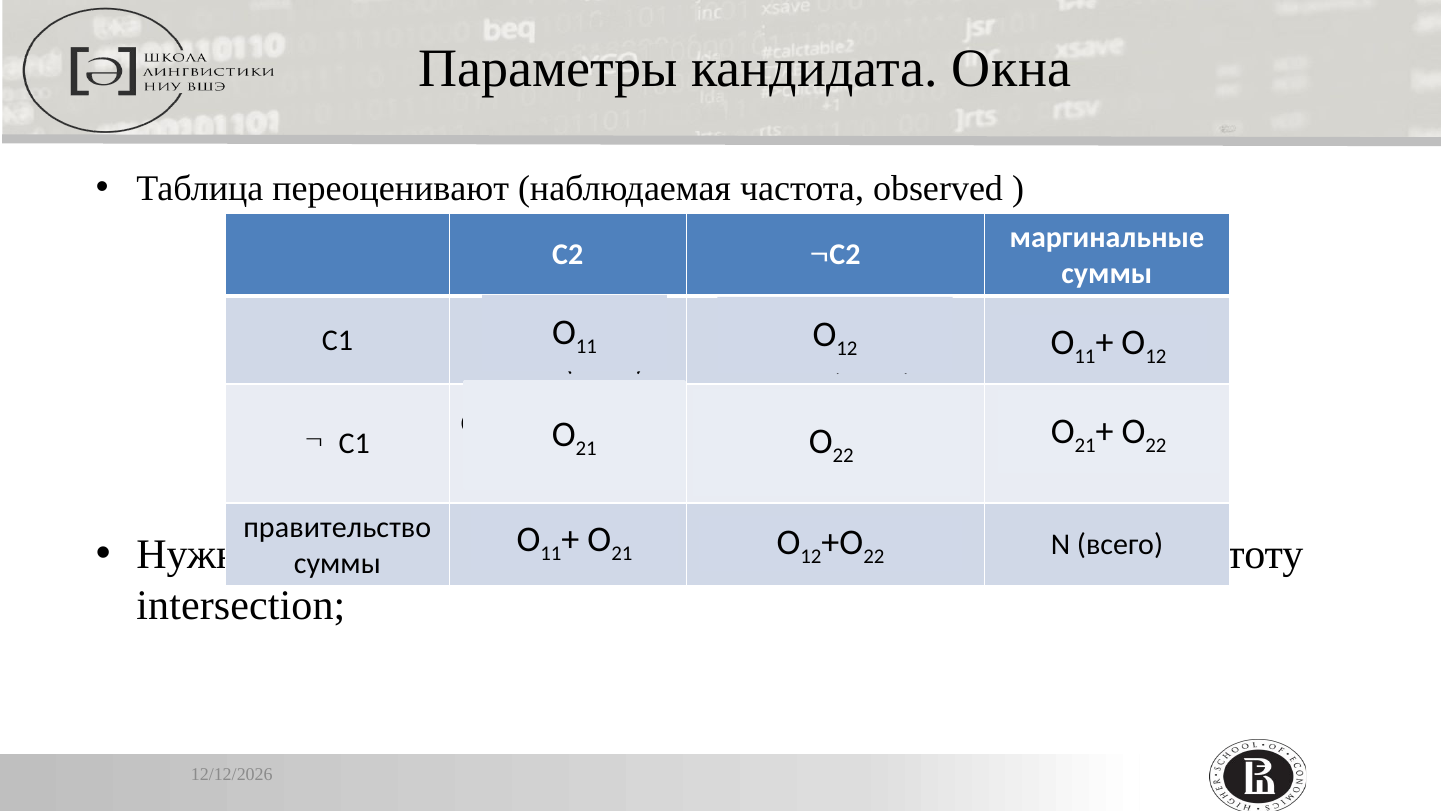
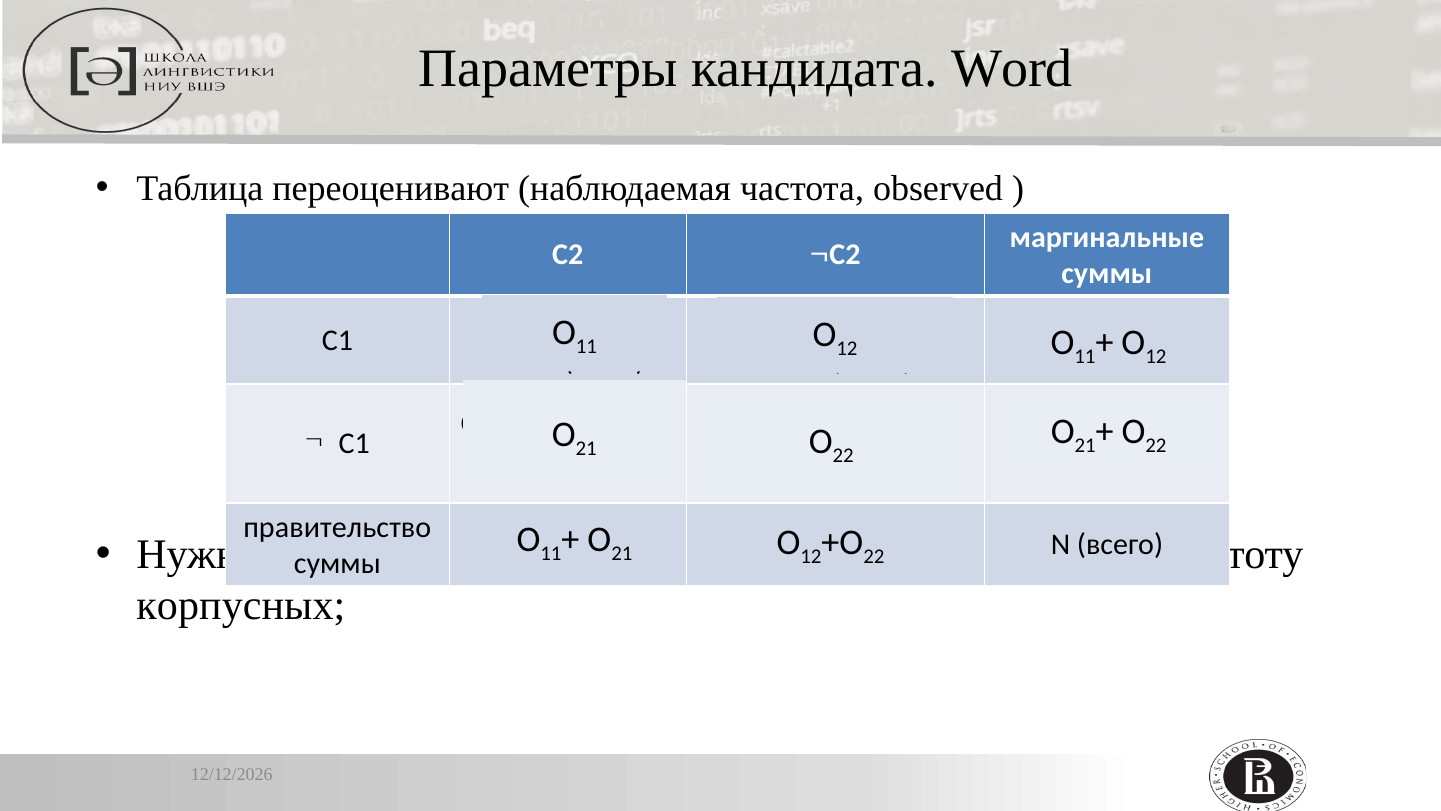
Окна: Окна -> Word (1012, 68)
intersection: intersection -> корпусных (241, 605)
